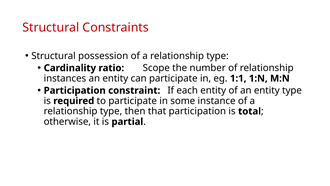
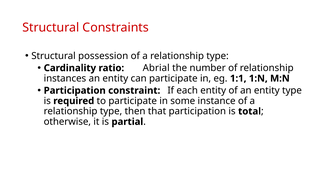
Scope: Scope -> Abrial (156, 68)
